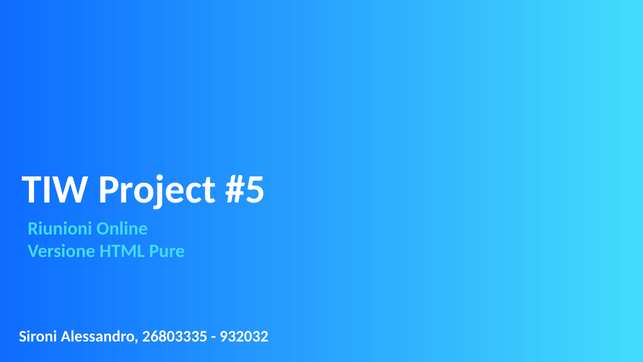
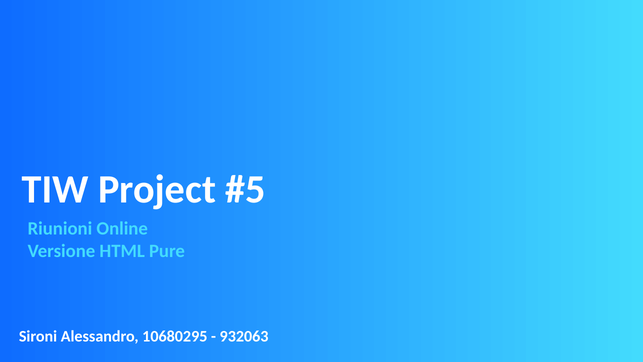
26803335: 26803335 -> 10680295 (175, 336)
932032: 932032 -> 932063 (244, 336)
